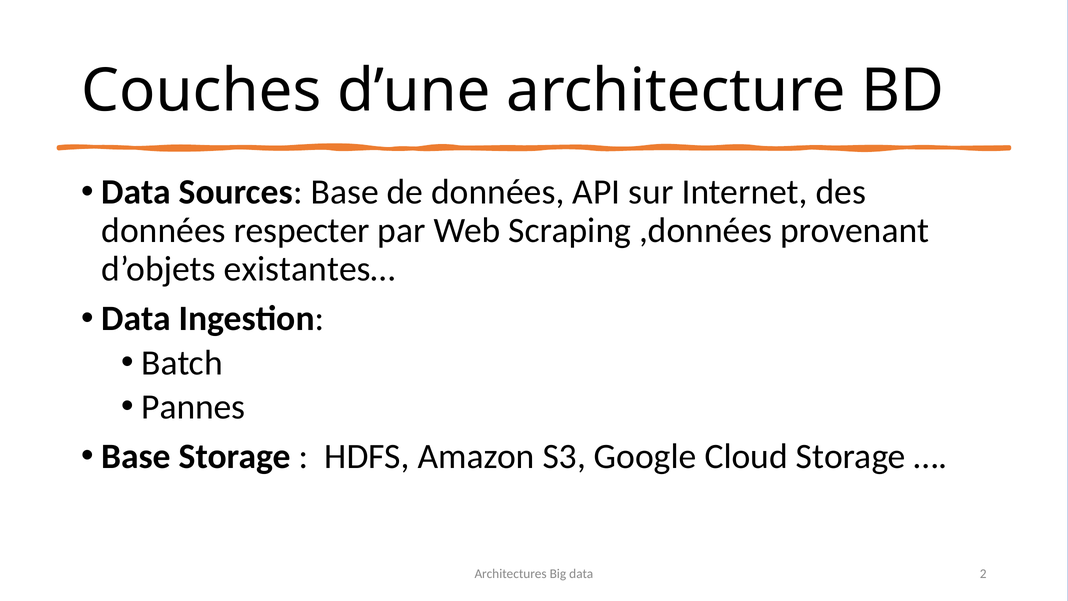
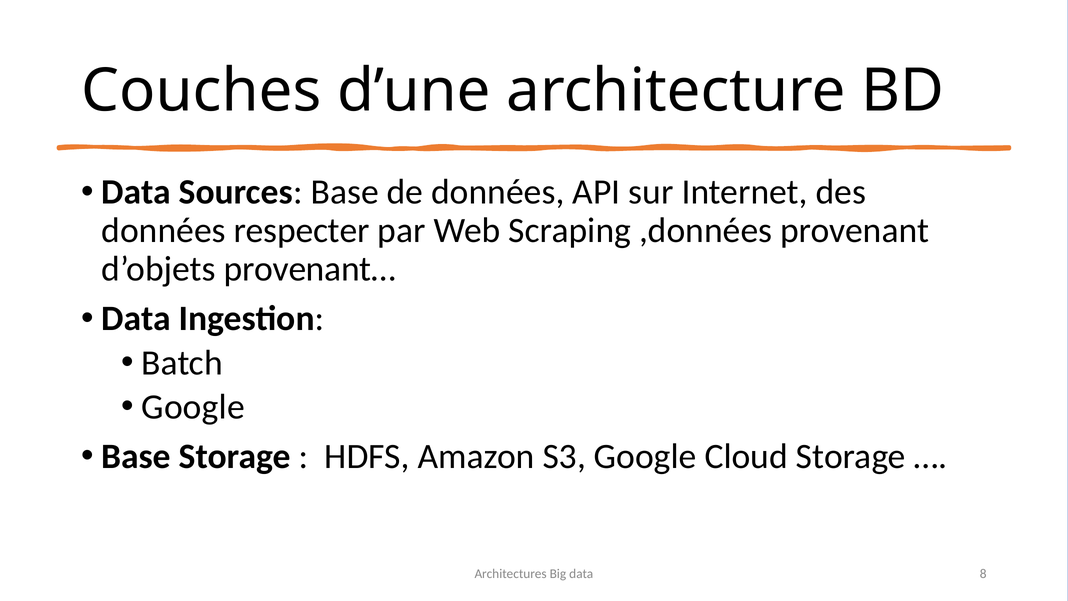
existantes…: existantes… -> provenant… (310, 269)
Pannes: Pannes -> Google (193, 407)
2: 2 -> 8 (983, 574)
